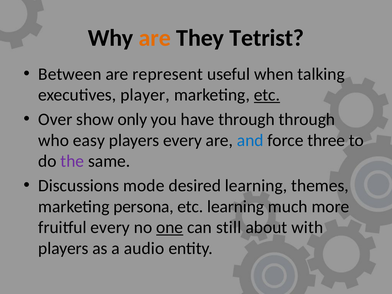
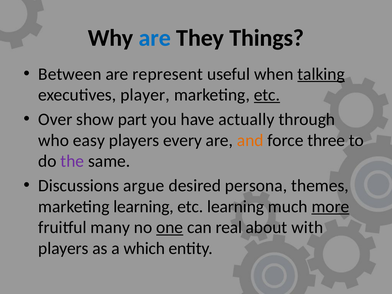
are colour: orange -> blue (155, 38)
Tetrist: Tetrist -> Things (267, 38)
talking underline: none -> present (321, 74)
only: only -> part (132, 119)
have through: through -> actually (246, 119)
and colour: blue -> orange (250, 140)
mode: mode -> argue (144, 186)
desired learning: learning -> persona (256, 186)
marketing persona: persona -> learning (144, 207)
more underline: none -> present (330, 207)
fruitful every: every -> many (110, 227)
still: still -> real (229, 227)
audio: audio -> which (144, 248)
